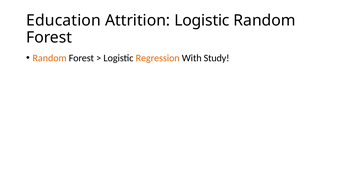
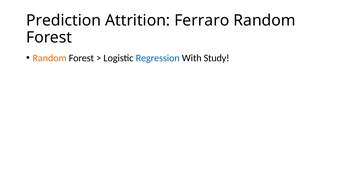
Education: Education -> Prediction (64, 20)
Attrition Logistic: Logistic -> Ferraro (202, 20)
Regression colour: orange -> blue (158, 58)
